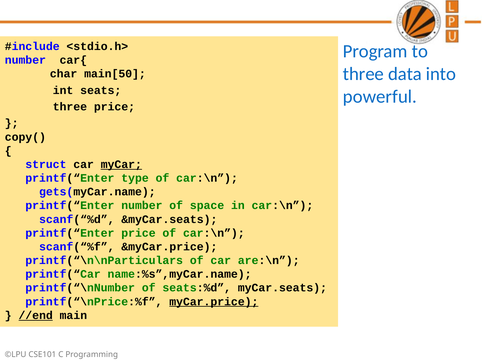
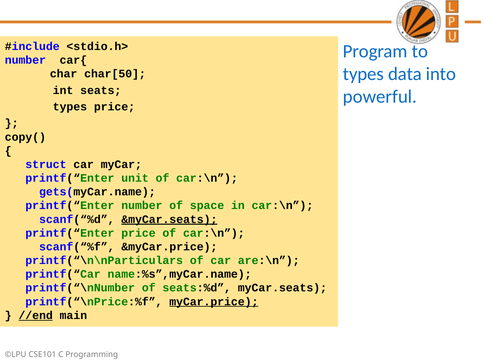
three: three -> types (363, 74)
main[50: main[50 -> char[50 (115, 74)
three: three -> types (70, 107)
myCar underline: present -> none (121, 164)
type: type -> unit (135, 178)
&myCar.seats underline: none -> present (169, 219)
